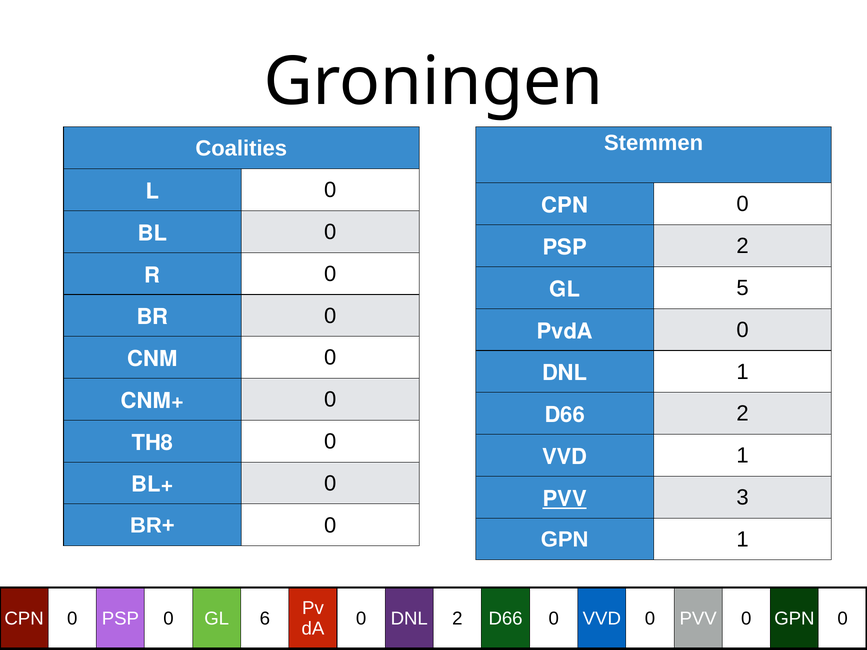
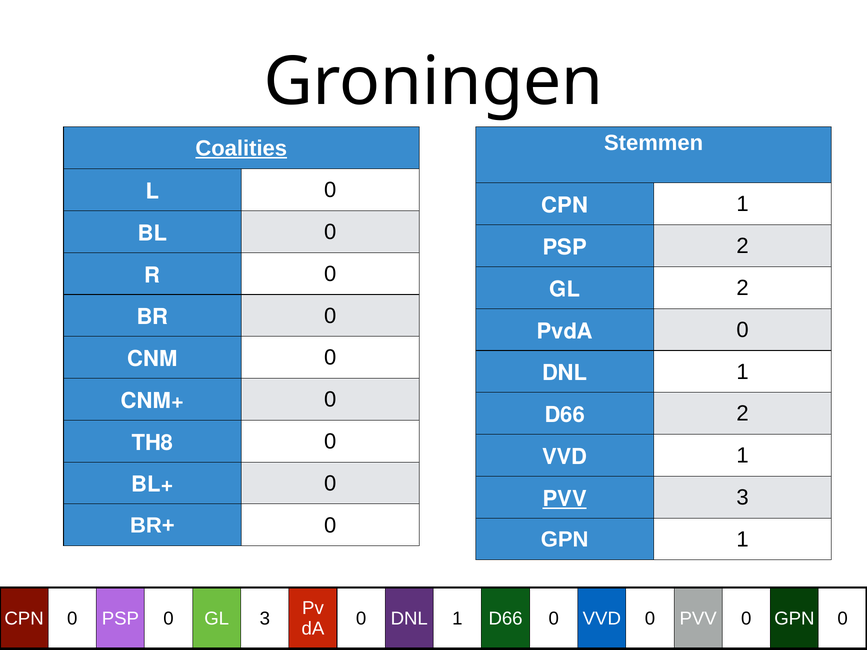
Coalities underline: none -> present (241, 148)
0: 0 -> 1 (743, 204)
GL 5: 5 -> 2 (743, 288)
GL 6: 6 -> 3 (265, 619)
2: 2 -> 1 (457, 619)
